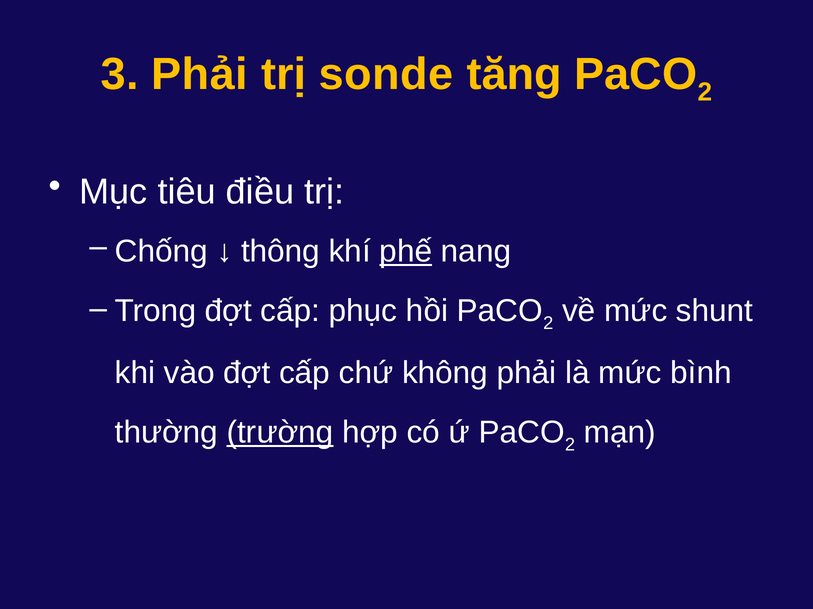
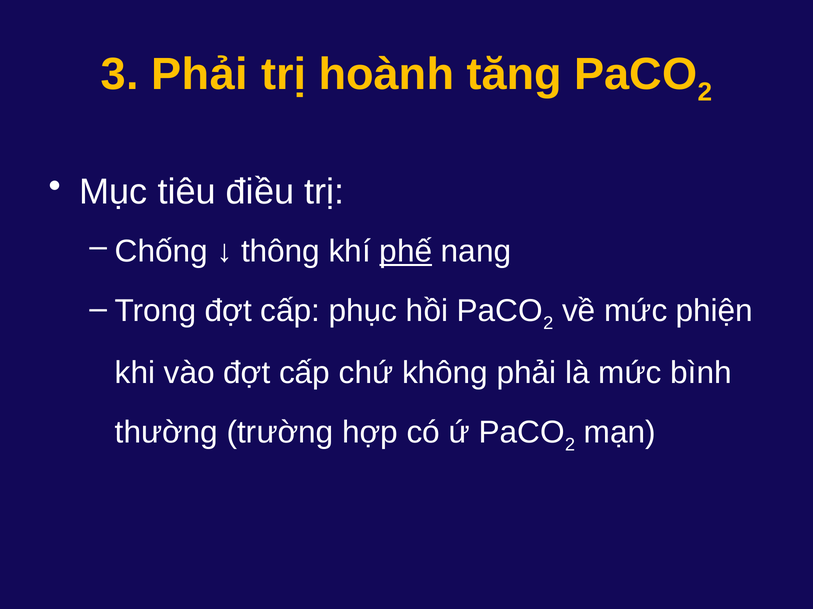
sonde: sonde -> hoành (386, 75)
shunt: shunt -> phiện (714, 311)
trường underline: present -> none (280, 433)
